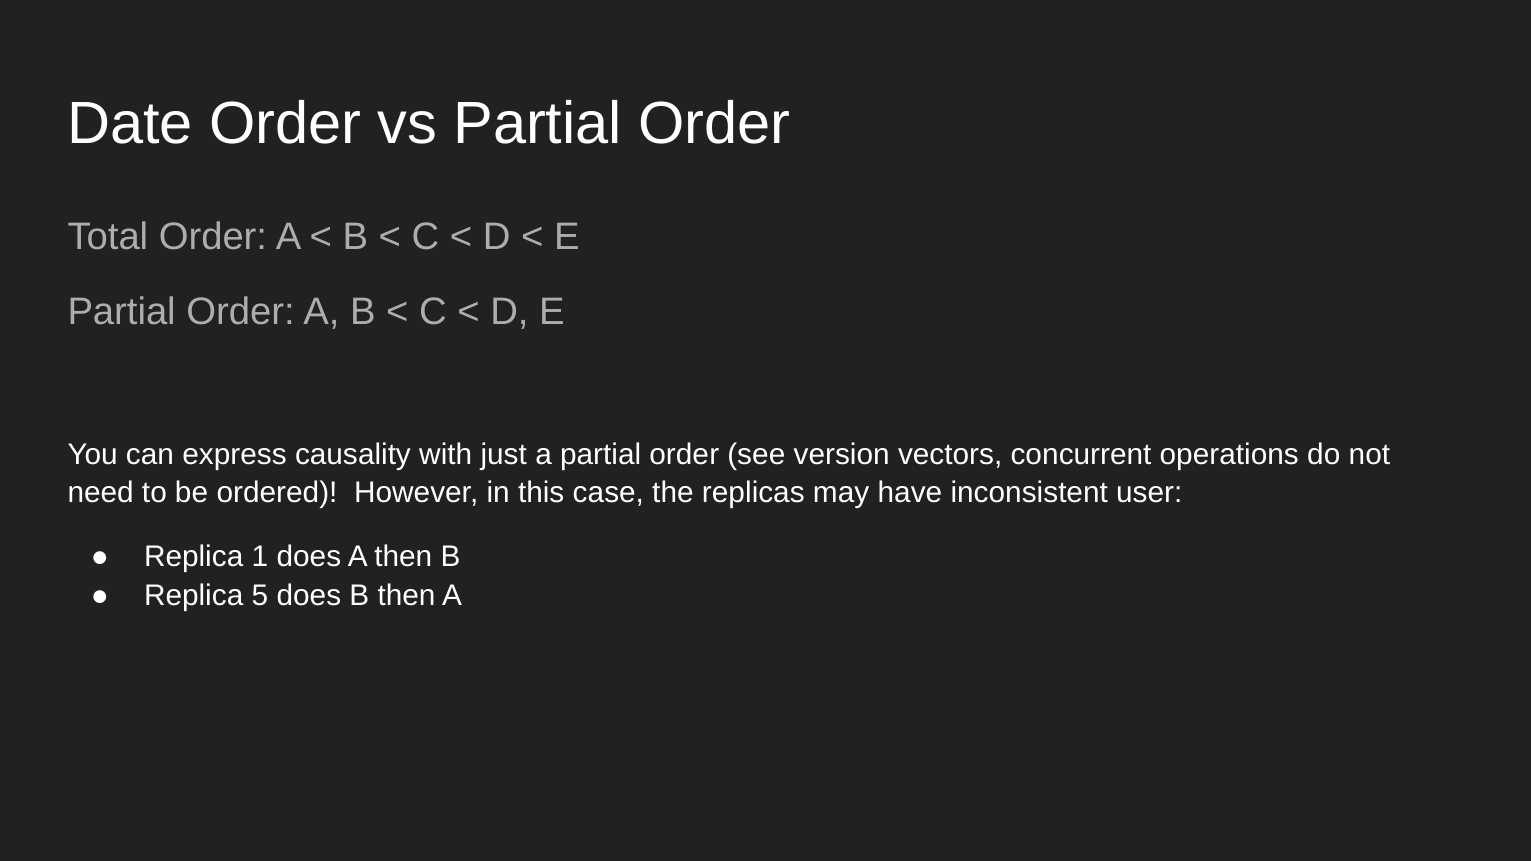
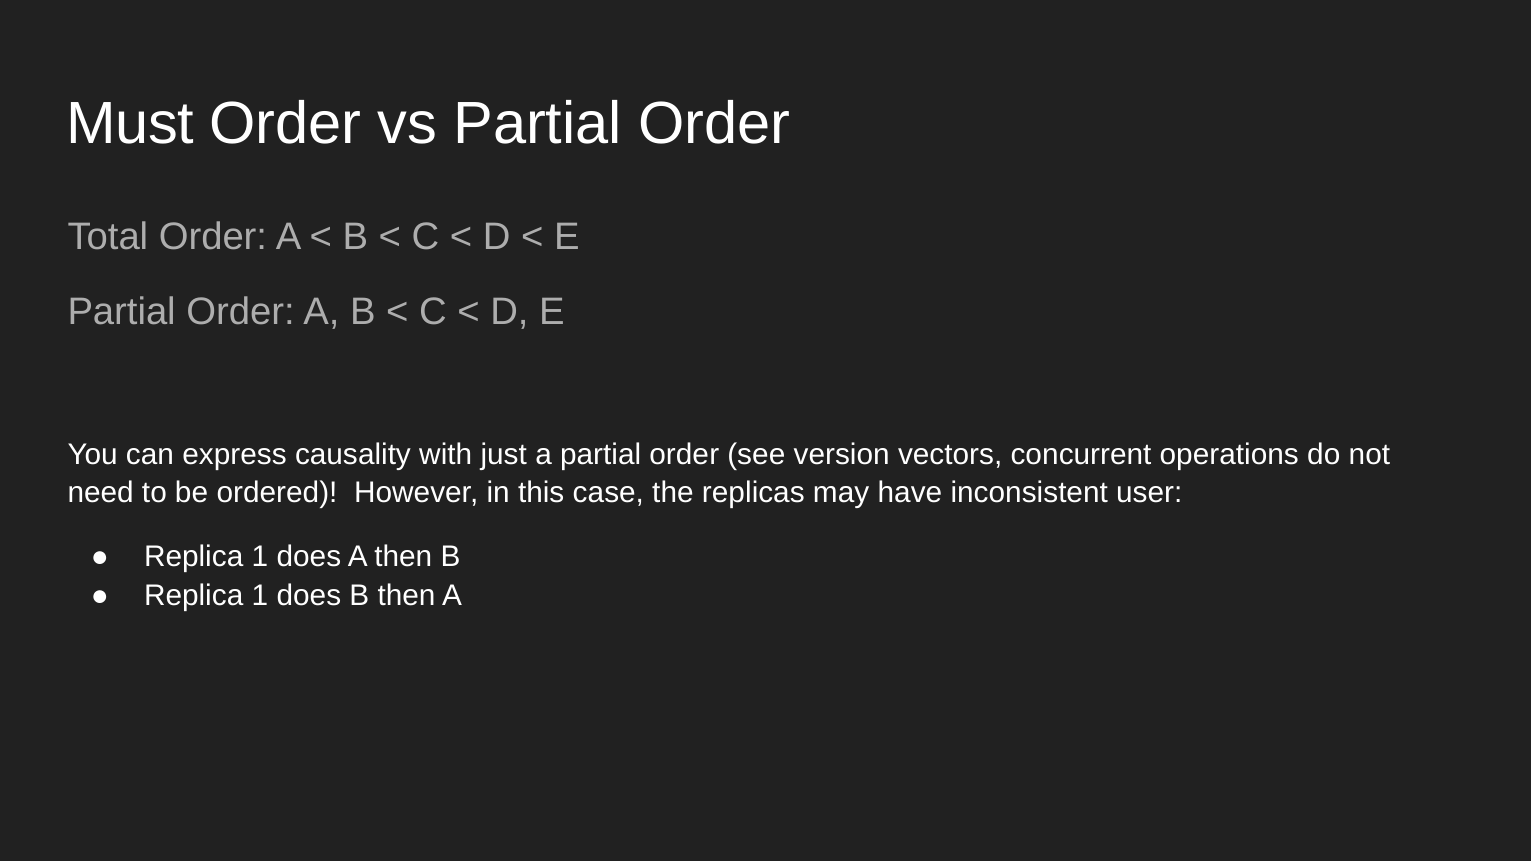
Date: Date -> Must (131, 124)
5: 5 -> 1 (260, 596)
